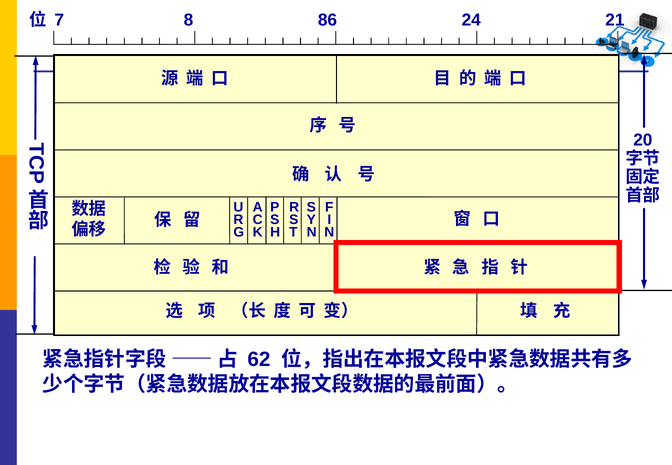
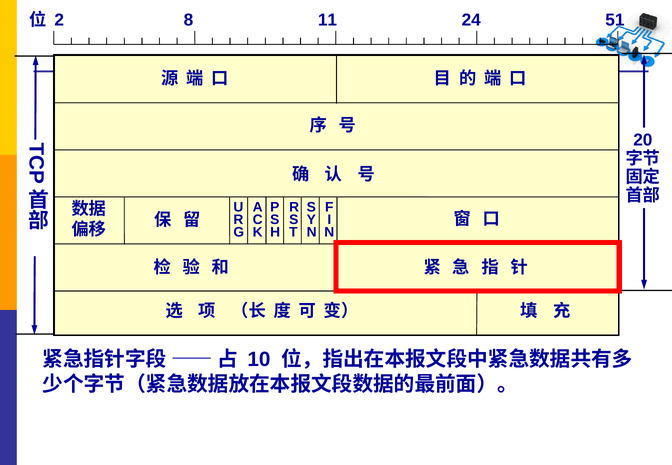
7: 7 -> 2 (59, 20)
86: 86 -> 11 (327, 20)
21: 21 -> 51 (615, 20)
62: 62 -> 10 (259, 360)
